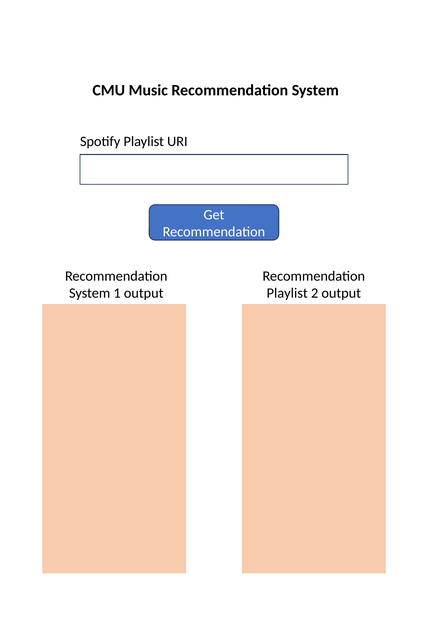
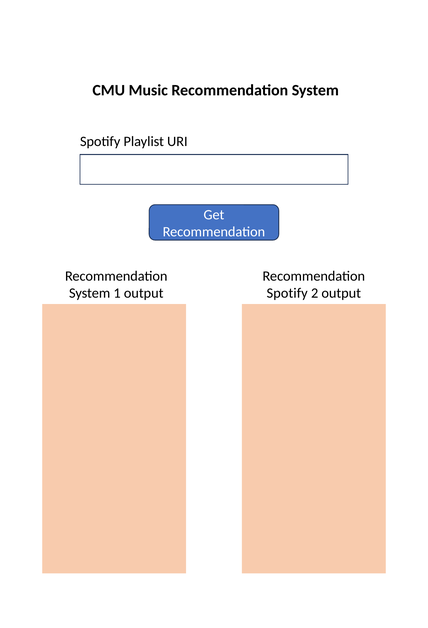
Playlist: Playlist -> Spotify (287, 293)
